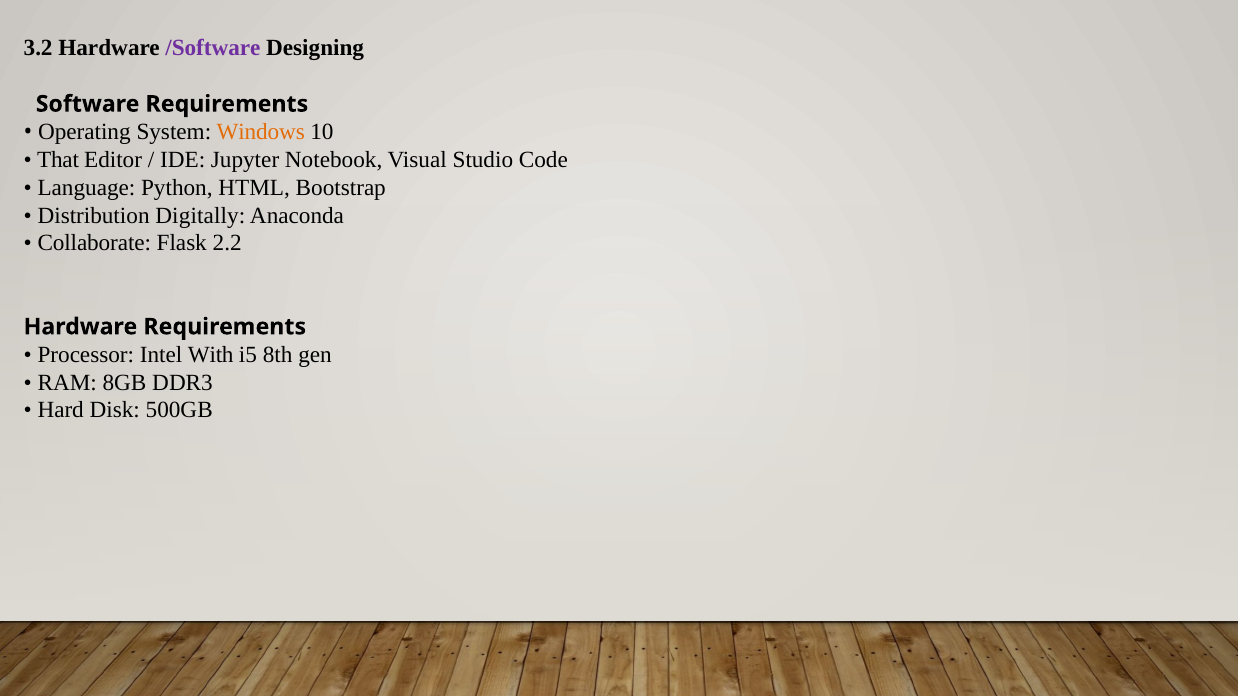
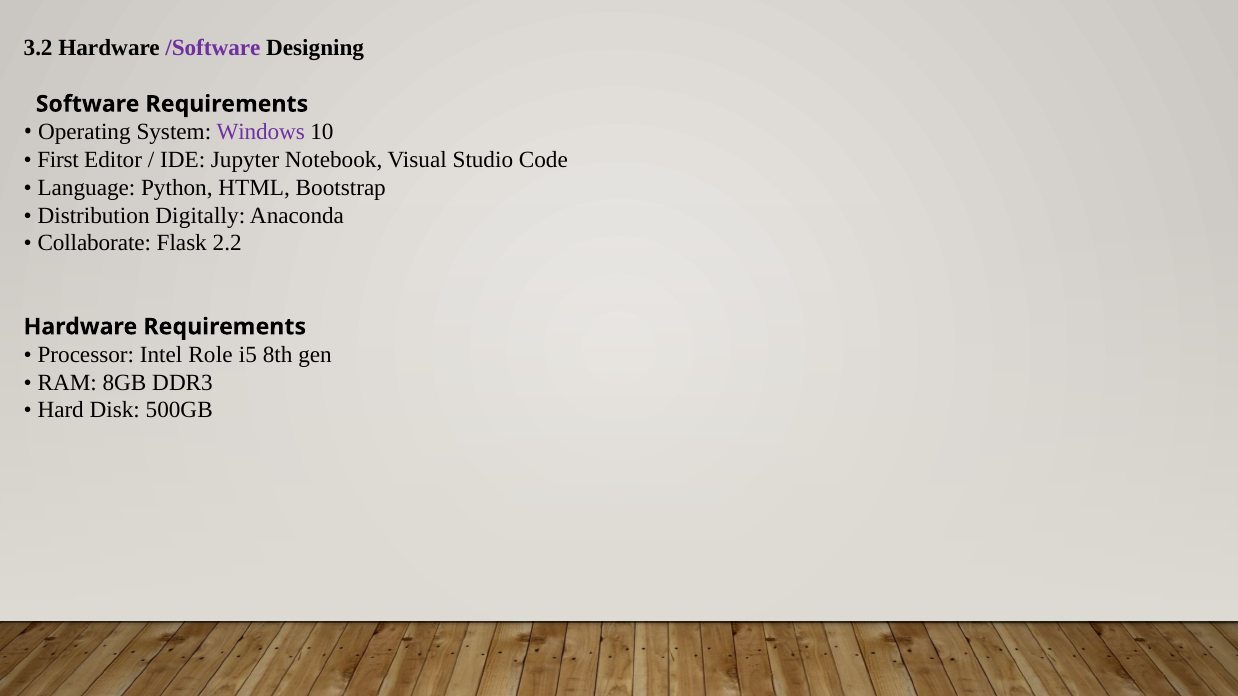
Windows colour: orange -> purple (261, 132)
That: That -> First (58, 160)
With: With -> Role (211, 355)
